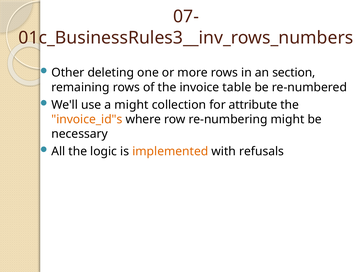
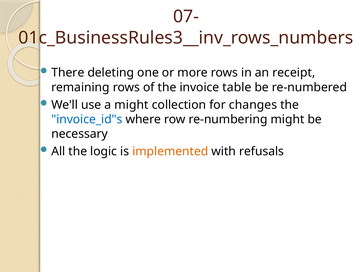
Other: Other -> There (68, 73)
section: section -> receipt (294, 73)
attribute: attribute -> changes (253, 105)
invoice_id"s colour: orange -> blue (87, 119)
